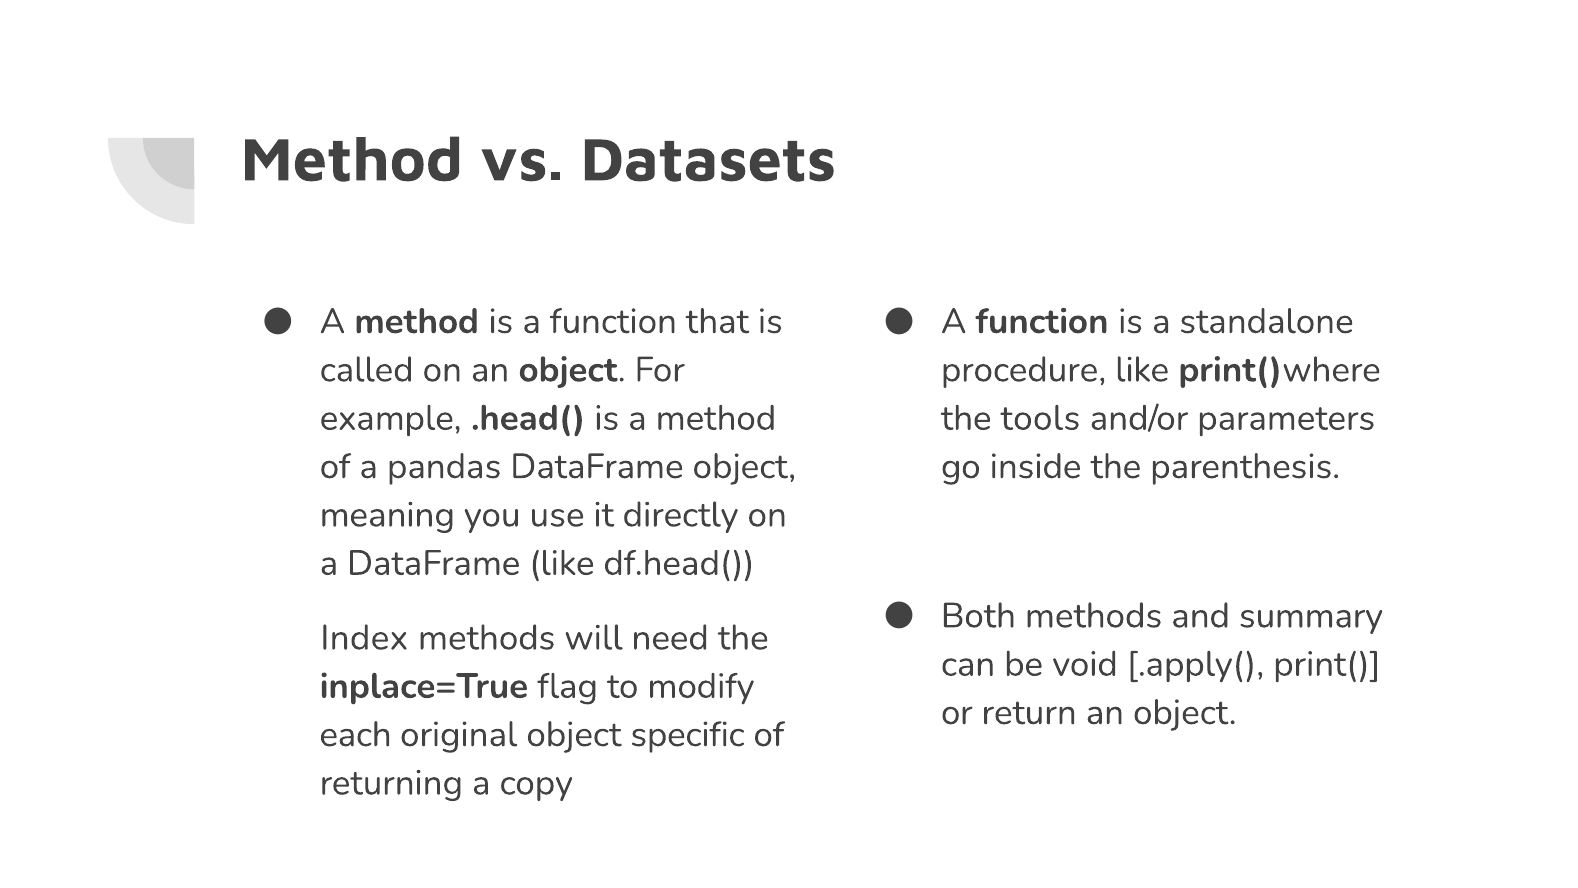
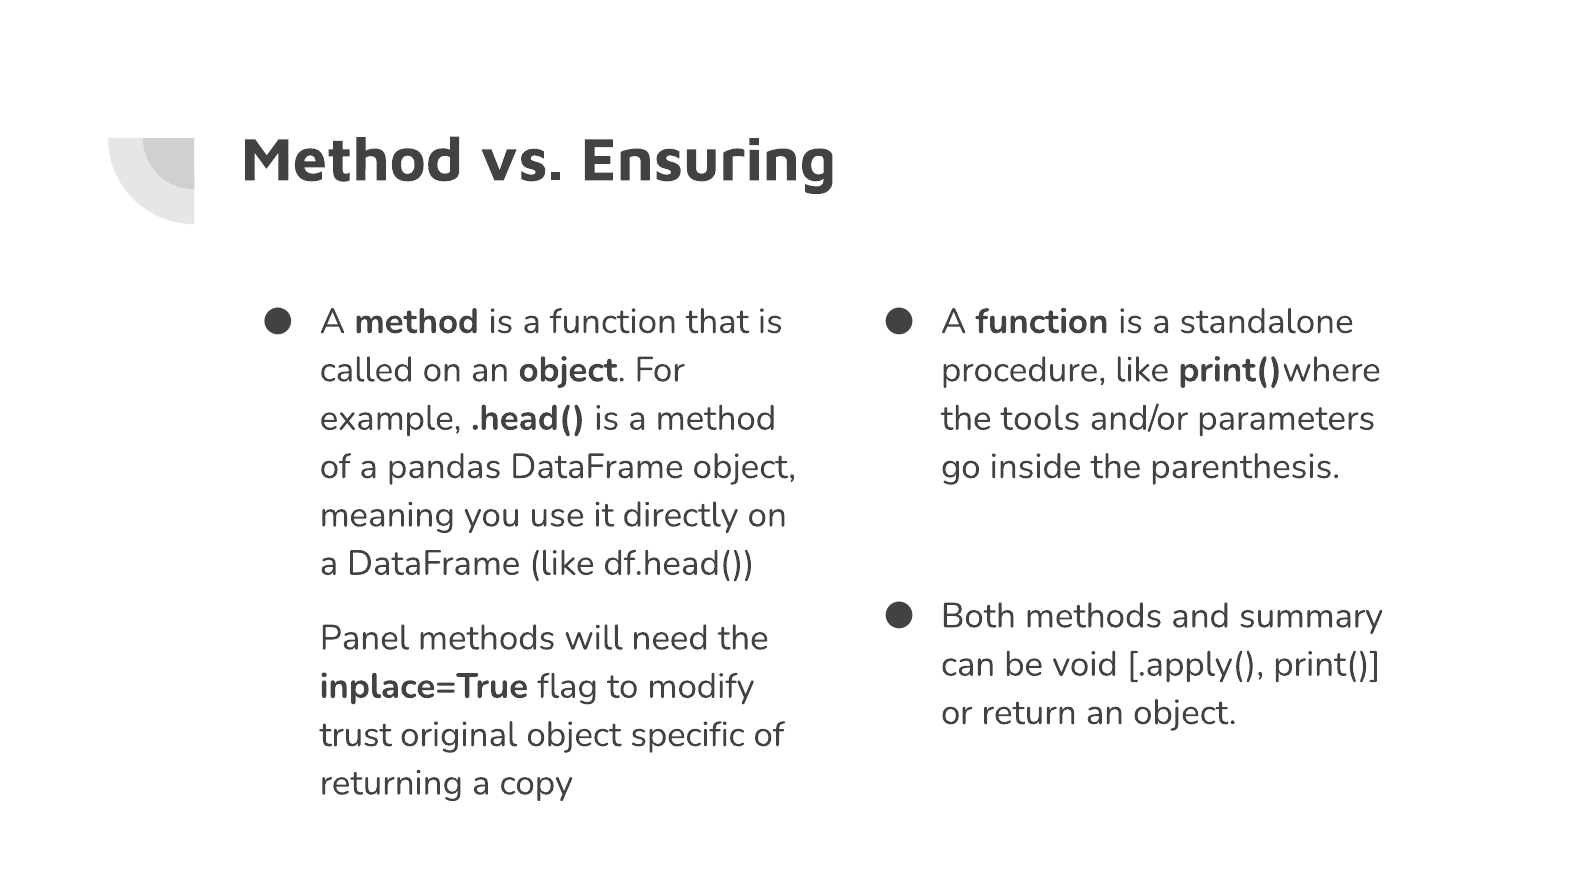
Datasets: Datasets -> Ensuring (708, 160)
Index: Index -> Panel (364, 638)
each: each -> trust (356, 734)
